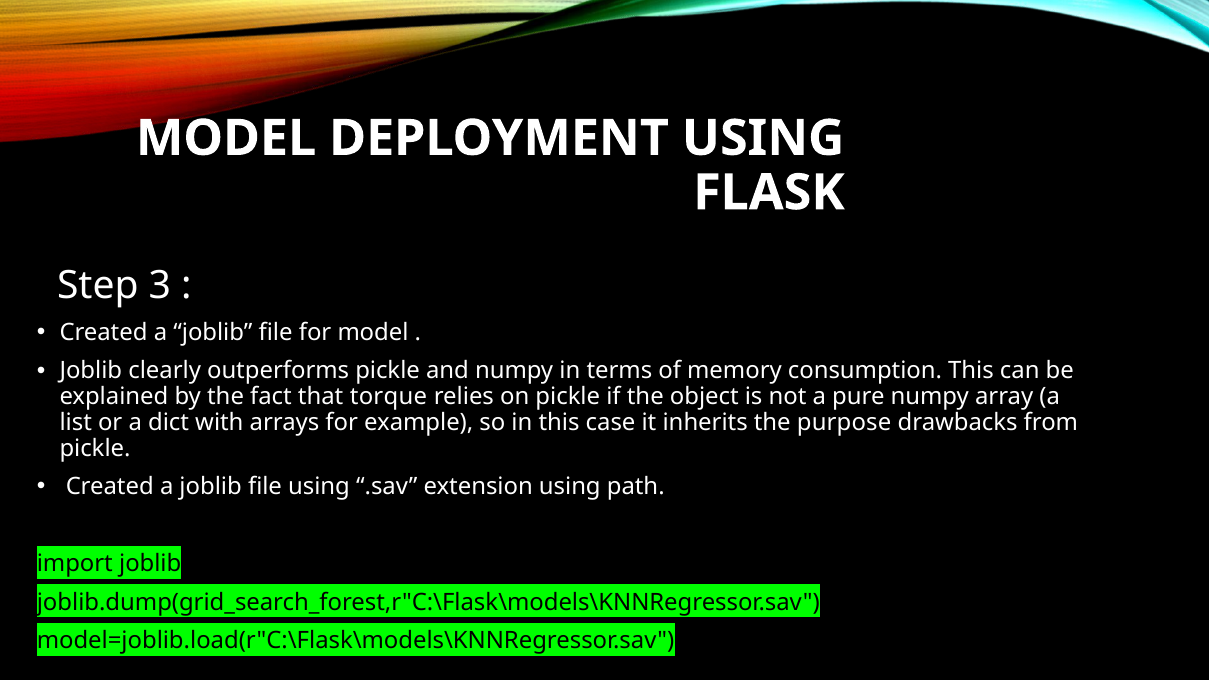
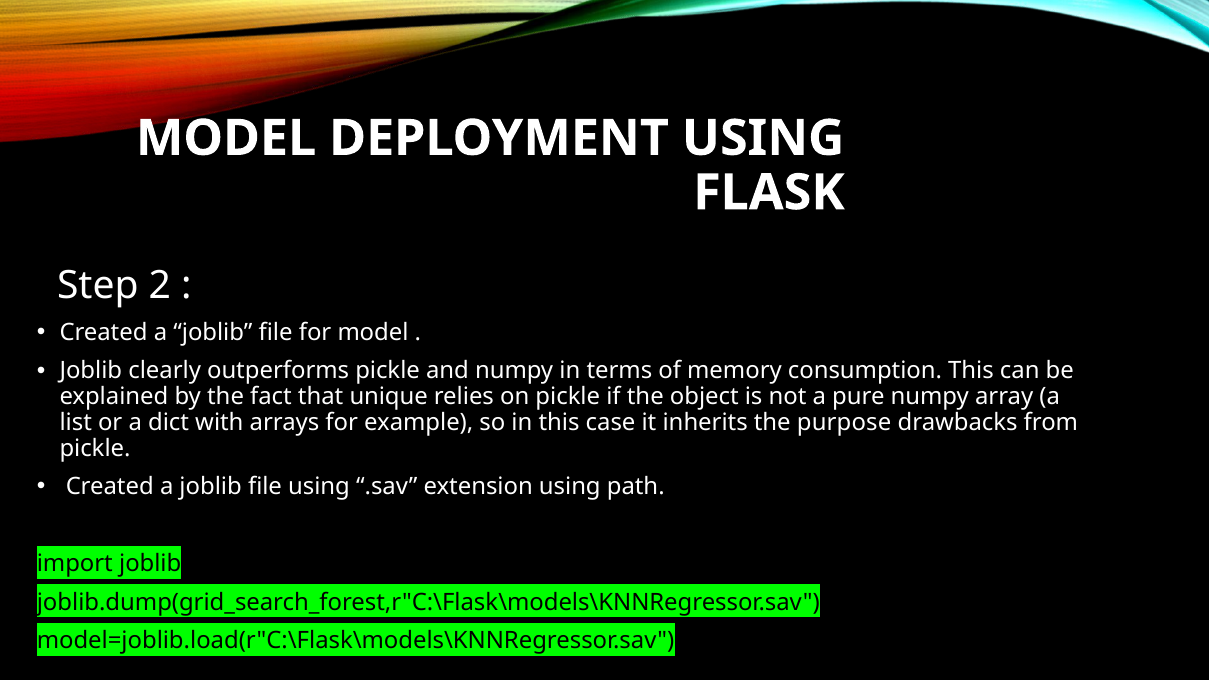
3: 3 -> 2 (160, 286)
torque: torque -> unique (389, 397)
